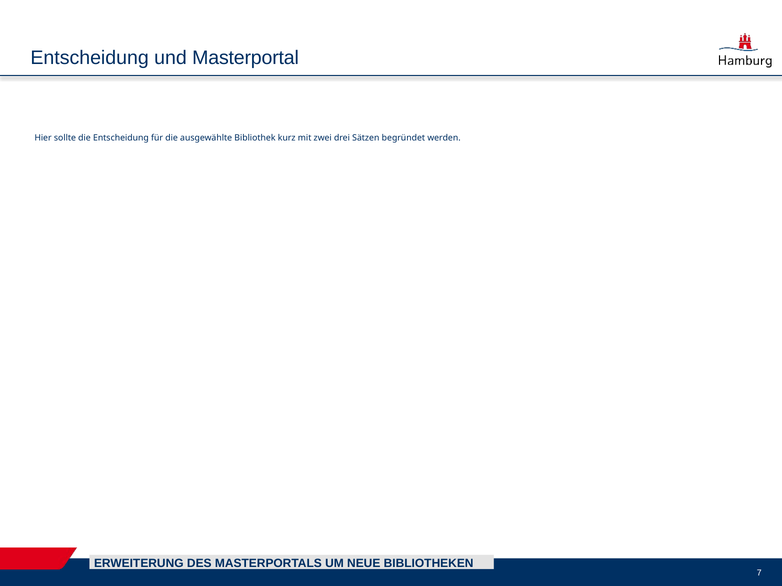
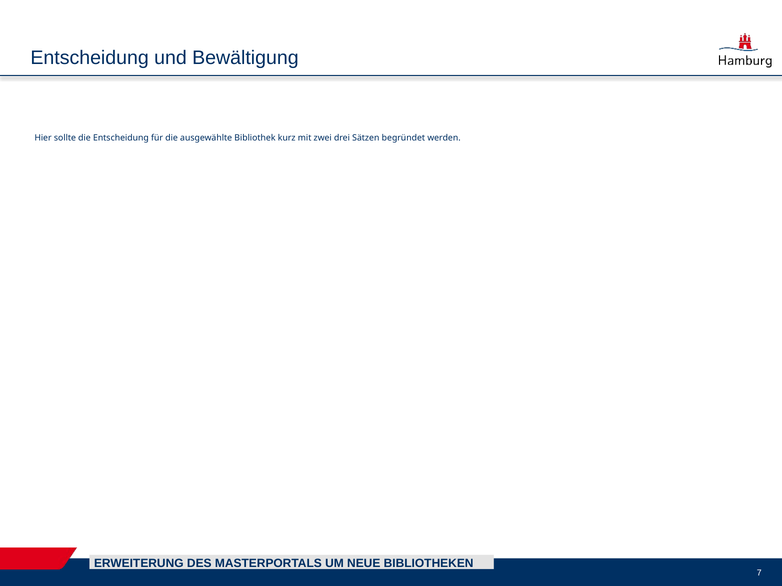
Masterportal: Masterportal -> Bewältigung (245, 58)
